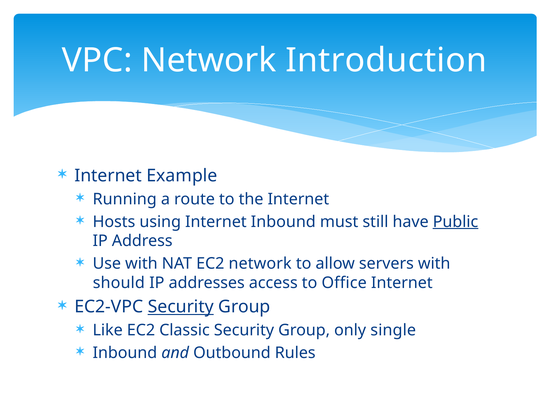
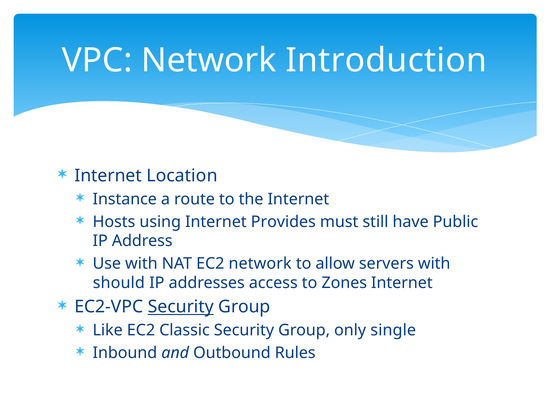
Example: Example -> Location (182, 175)
Running: Running -> Instance (125, 199)
Internet Inbound: Inbound -> Provides (283, 221)
Public underline: present -> none (456, 221)
Office: Office -> Zones (344, 283)
